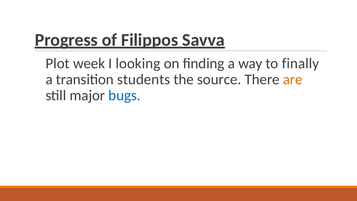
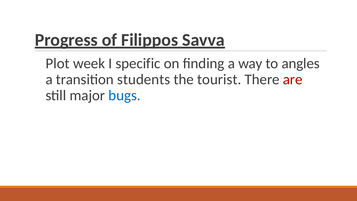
looking: looking -> specific (138, 63)
finally: finally -> angles (301, 63)
source: source -> tourist (219, 79)
are colour: orange -> red (293, 79)
